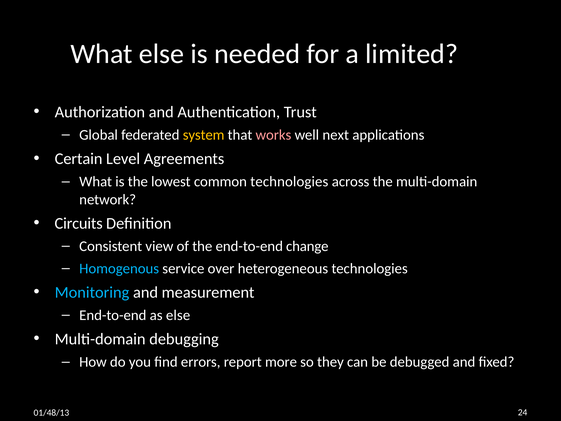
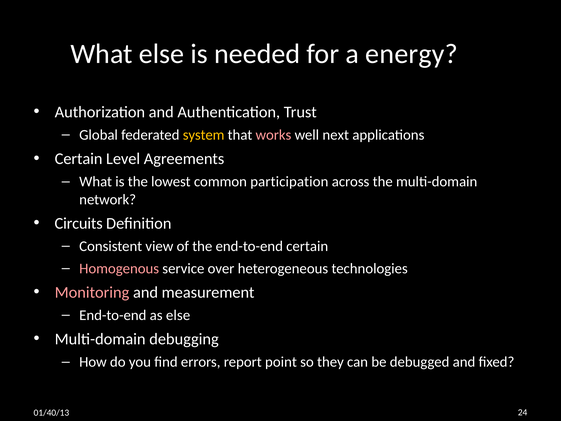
limited: limited -> energy (412, 54)
common technologies: technologies -> participation (289, 182)
end-to-end change: change -> certain (307, 246)
Homogenous colour: light blue -> pink (119, 268)
Monitoring colour: light blue -> pink (92, 292)
more: more -> point (281, 362)
01/48/13: 01/48/13 -> 01/40/13 (51, 412)
